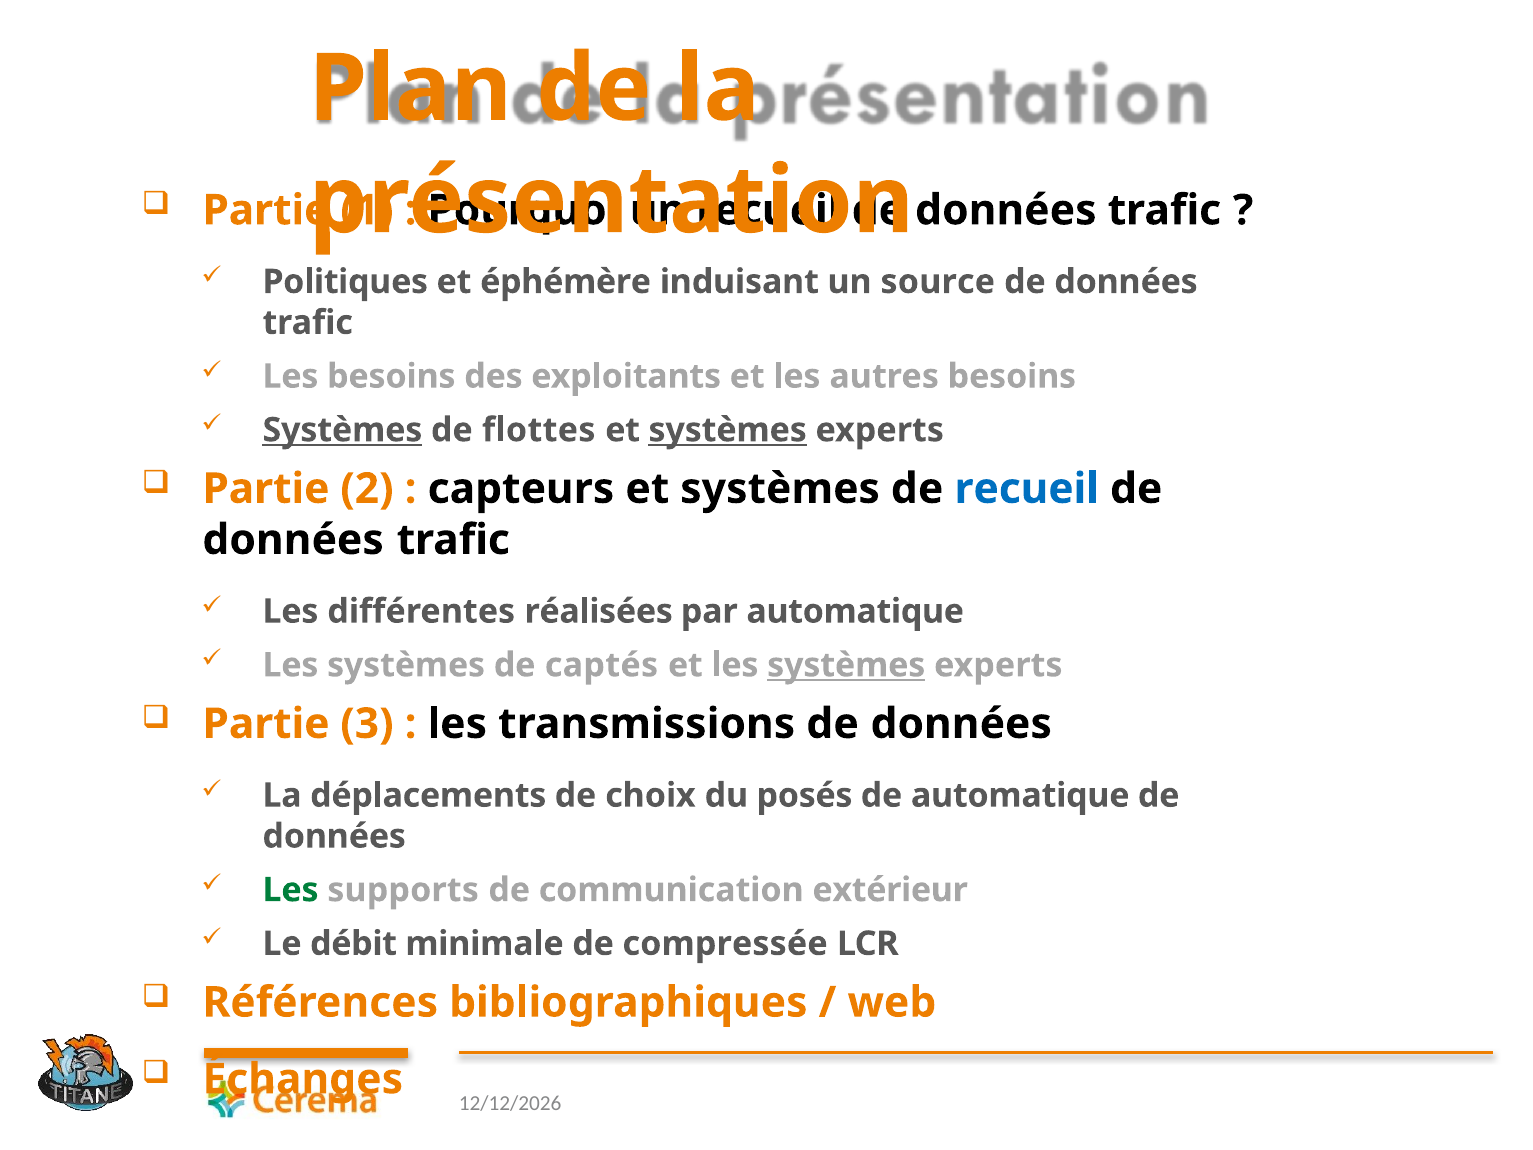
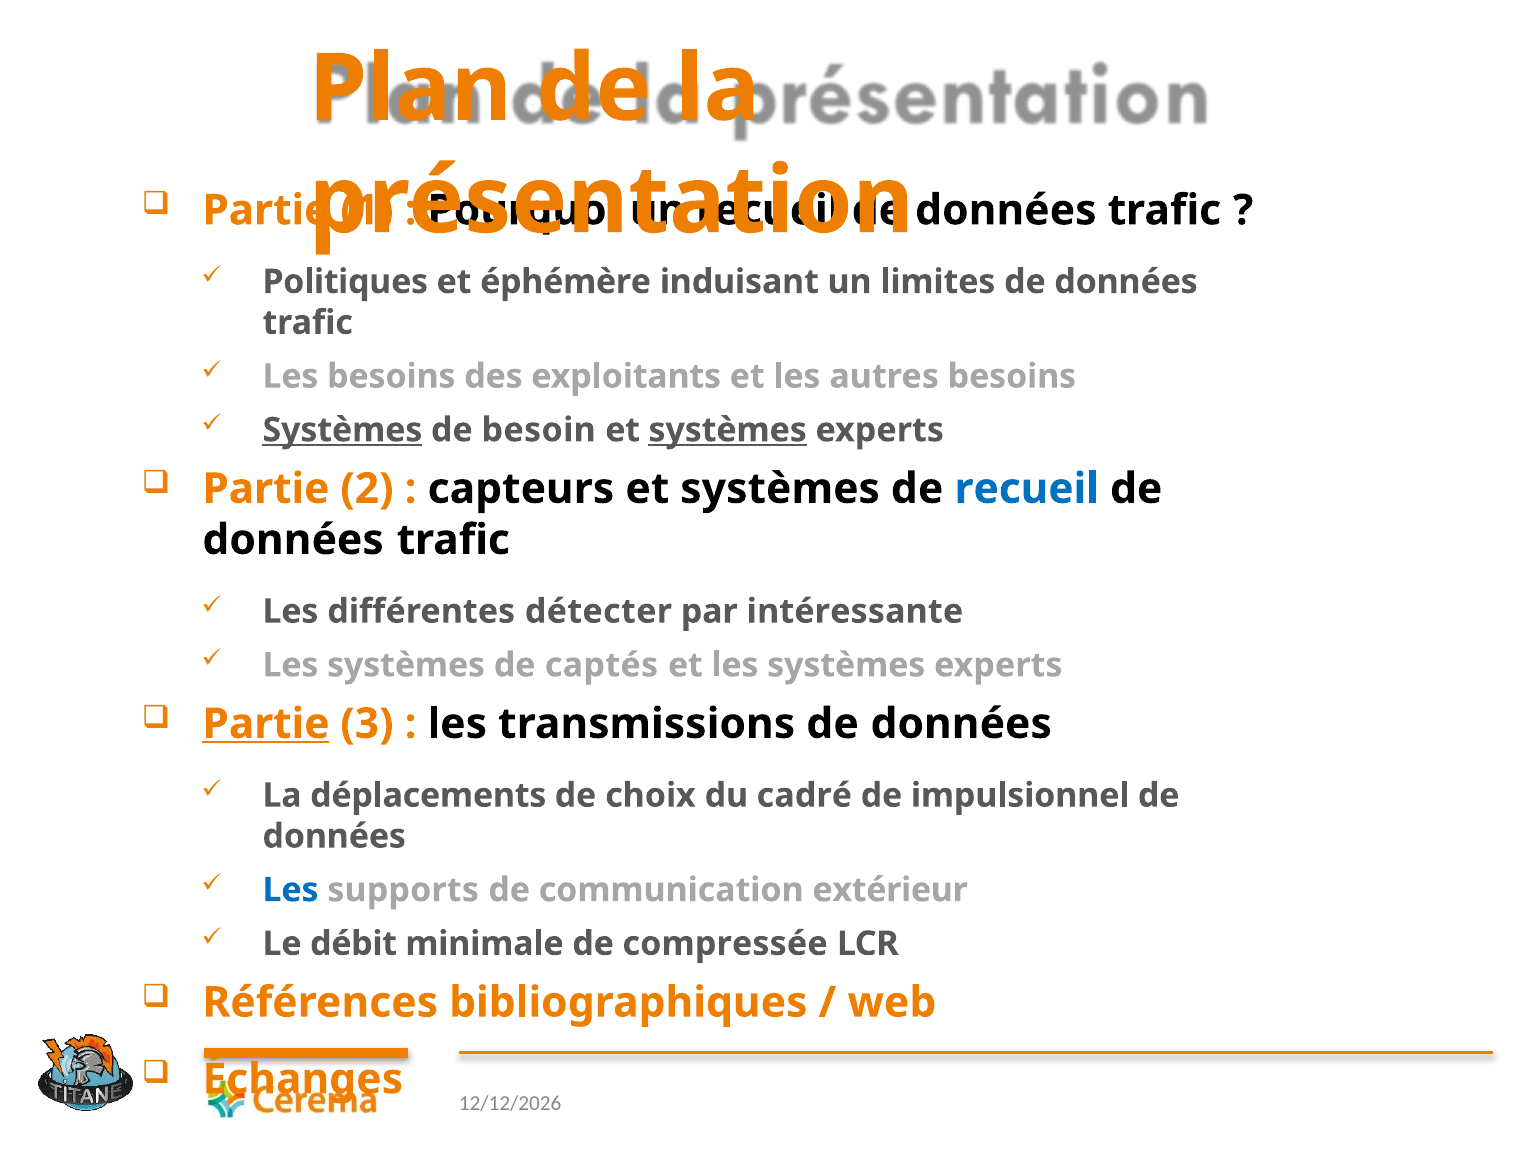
source: source -> limites (938, 282)
flottes: flottes -> besoin (539, 430)
réalisées: réalisées -> détecter (598, 611)
par automatique: automatique -> intéressante (855, 611)
systèmes underline: present -> none (846, 665)
Partie underline: none -> present (266, 724)
posés: posés -> cadré (804, 795)
de automatique: automatique -> impulsionnel (1020, 795)
Les colour: green -> blue (291, 890)
